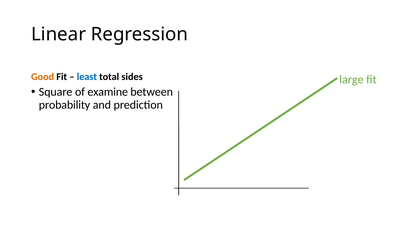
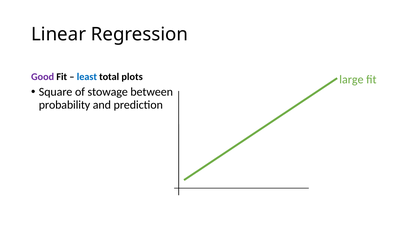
Good colour: orange -> purple (43, 77)
sides: sides -> plots (132, 77)
examine: examine -> stowage (108, 92)
